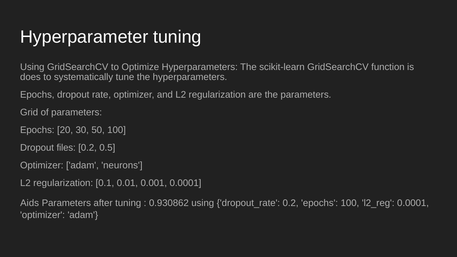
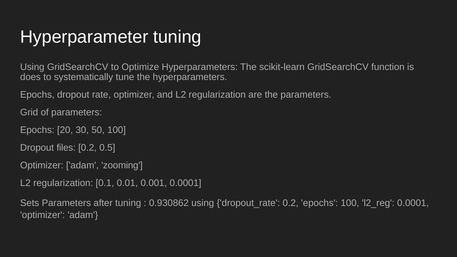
neurons: neurons -> zooming (122, 165)
Aids: Aids -> Sets (30, 203)
